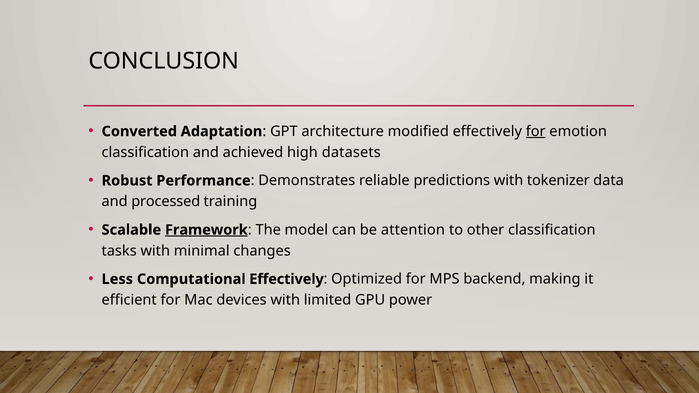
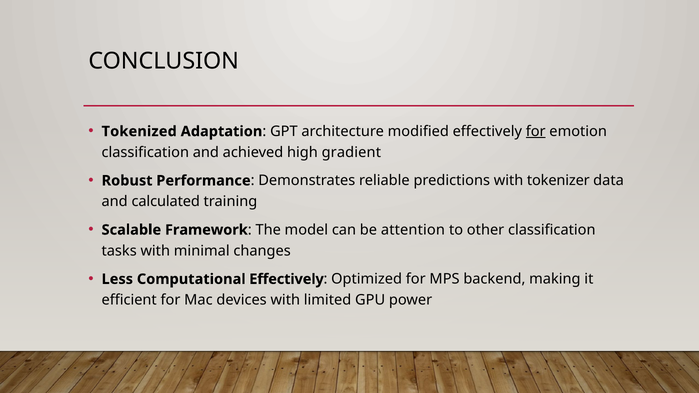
Converted: Converted -> Tokenized (139, 131)
datasets: datasets -> gradient (351, 152)
processed: processed -> calculated (166, 202)
Framework underline: present -> none (206, 230)
